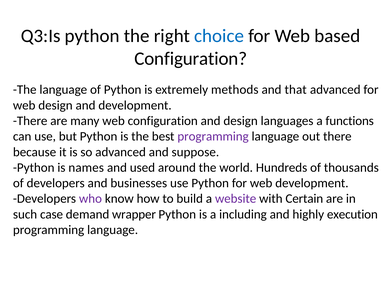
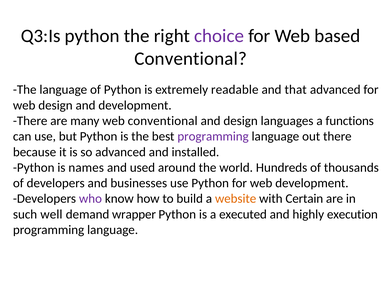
choice colour: blue -> purple (219, 36)
Configuration: Configuration -> Conventional (191, 59)
methods: methods -> readable (235, 90)
web configuration: configuration -> conventional (163, 121)
suppose: suppose -> installed (195, 152)
website colour: purple -> orange (236, 199)
case: case -> well (51, 215)
including: including -> executed (243, 215)
